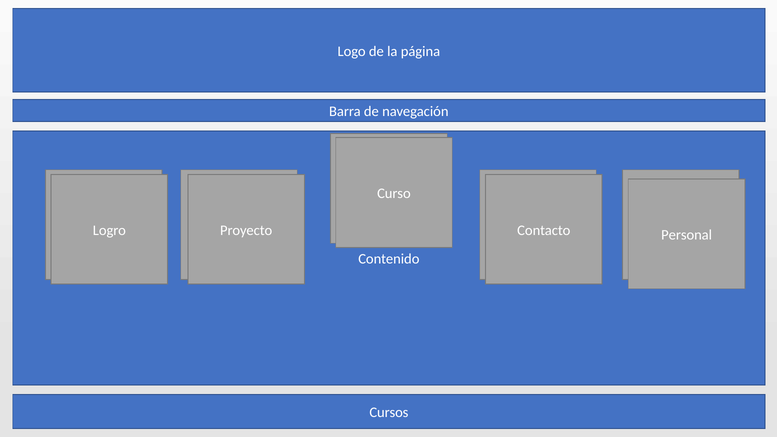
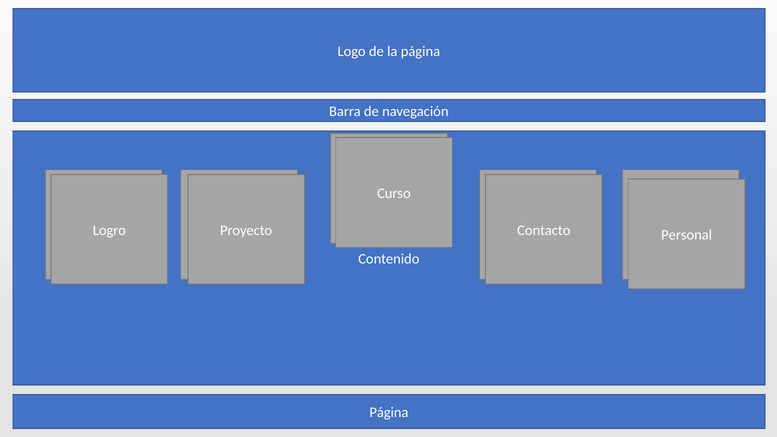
Cursos: Cursos -> Página (389, 413)
